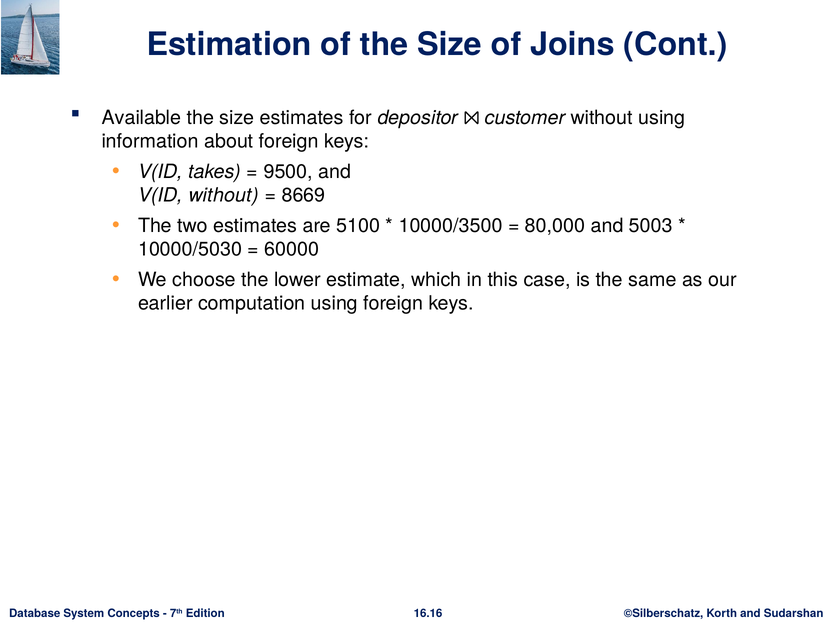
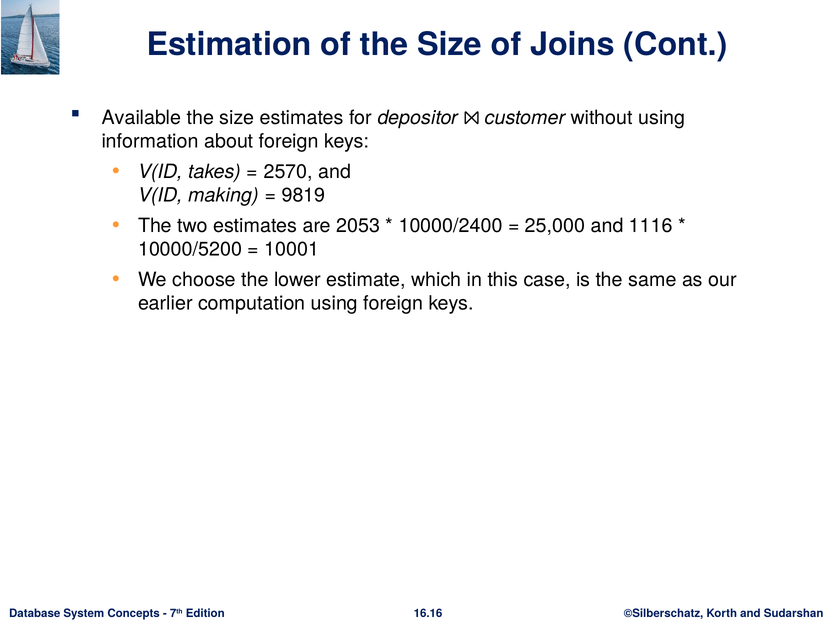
9500: 9500 -> 2570 (288, 172)
V(ID without: without -> making (224, 195)
8669: 8669 -> 9819 (303, 195)
5100: 5100 -> 2053 (358, 226)
10000/3500: 10000/3500 -> 10000/2400 (451, 226)
80,000: 80,000 -> 25,000 (555, 226)
5003: 5003 -> 1116 (651, 226)
10000/5030: 10000/5030 -> 10000/5200 (190, 249)
60000: 60000 -> 10001 (292, 249)
